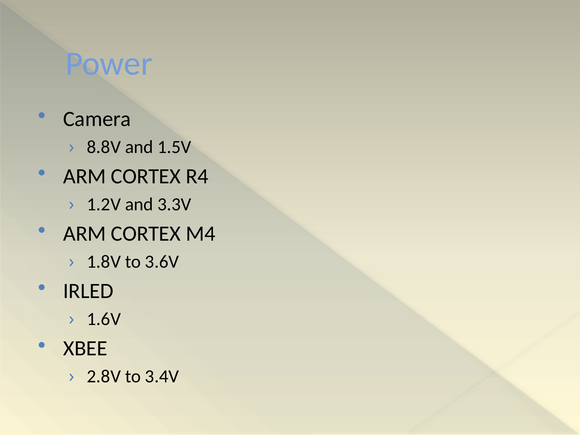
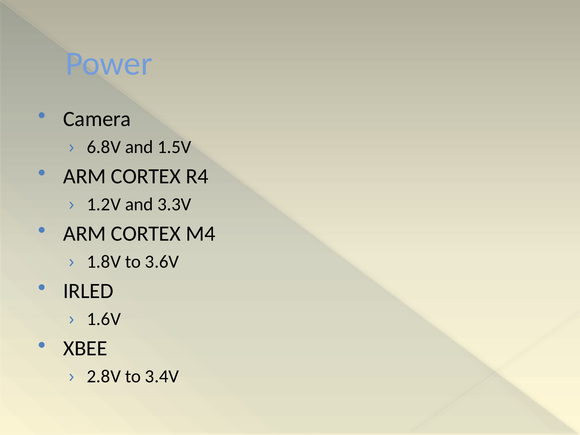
8.8V: 8.8V -> 6.8V (104, 147)
